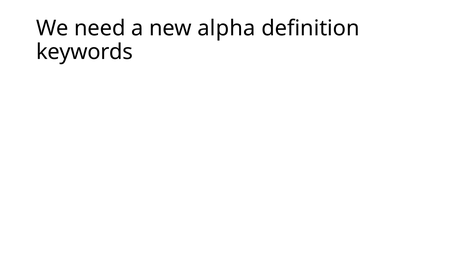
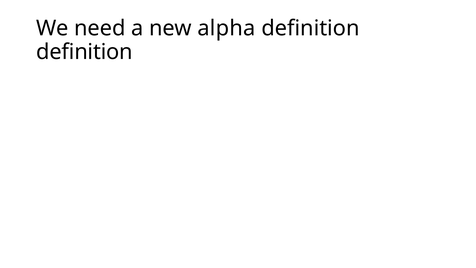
keywords: keywords -> definition (84, 52)
